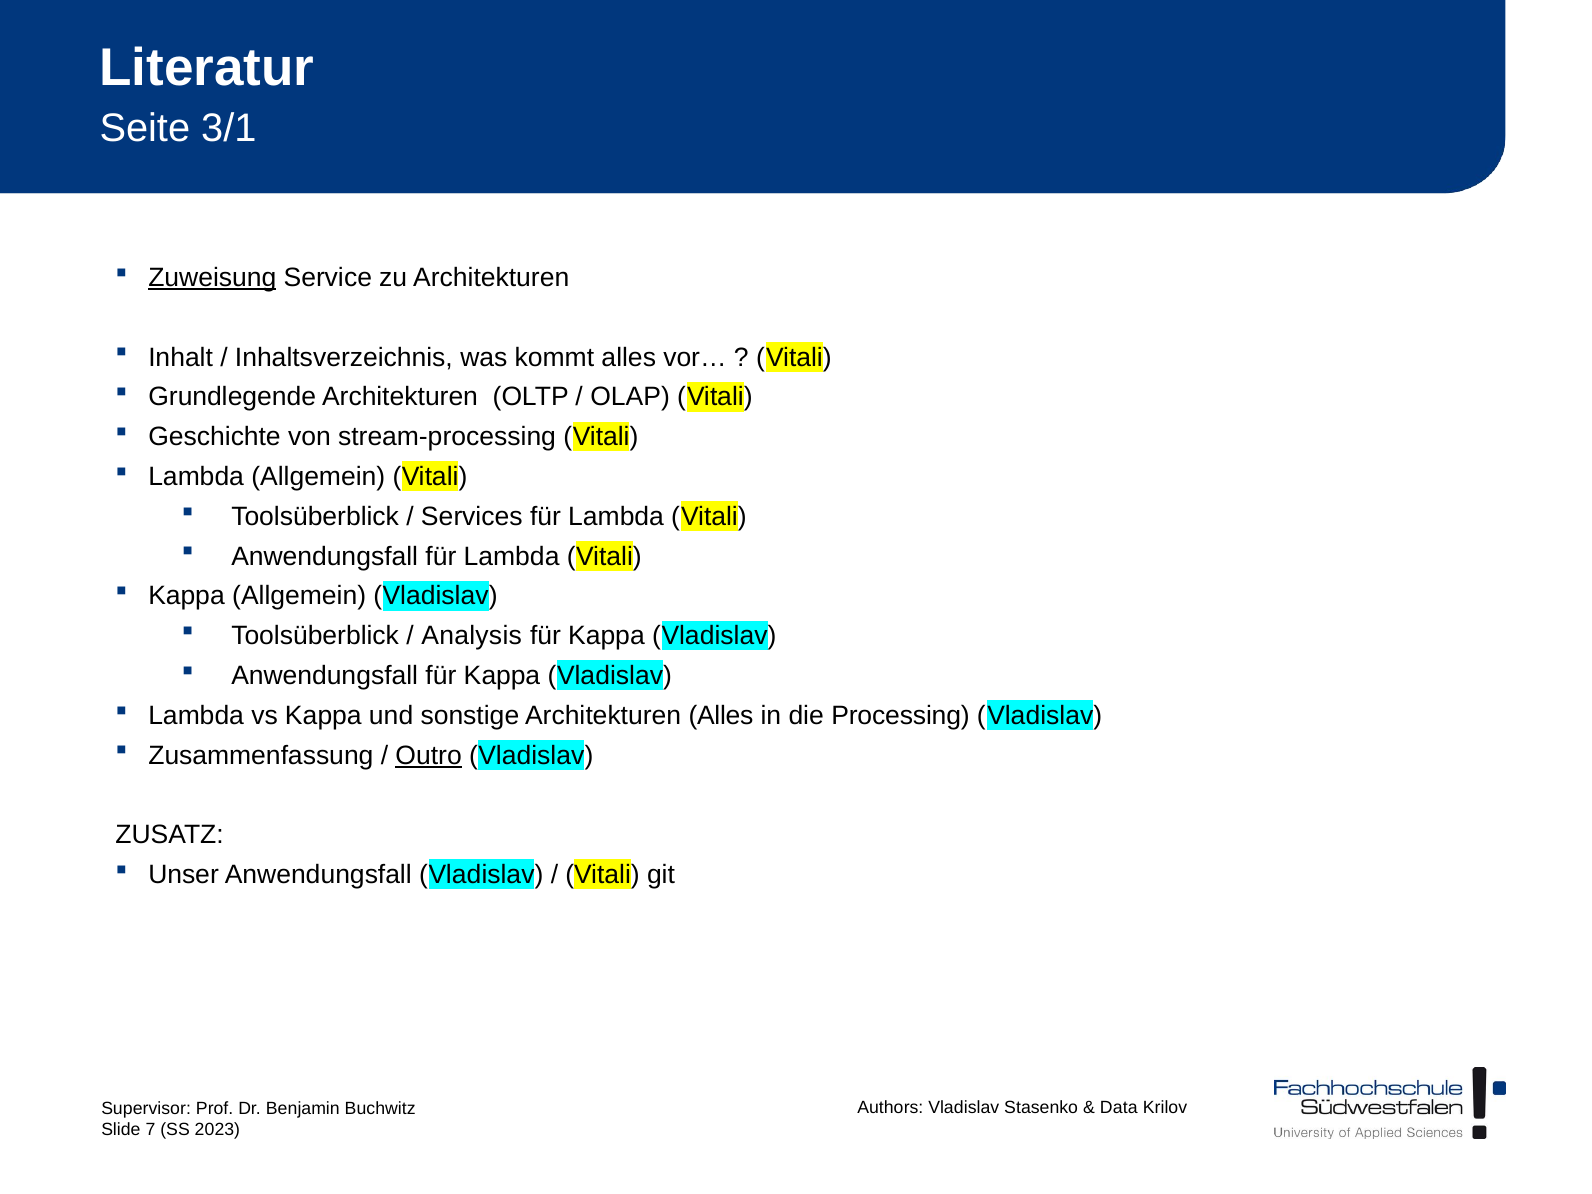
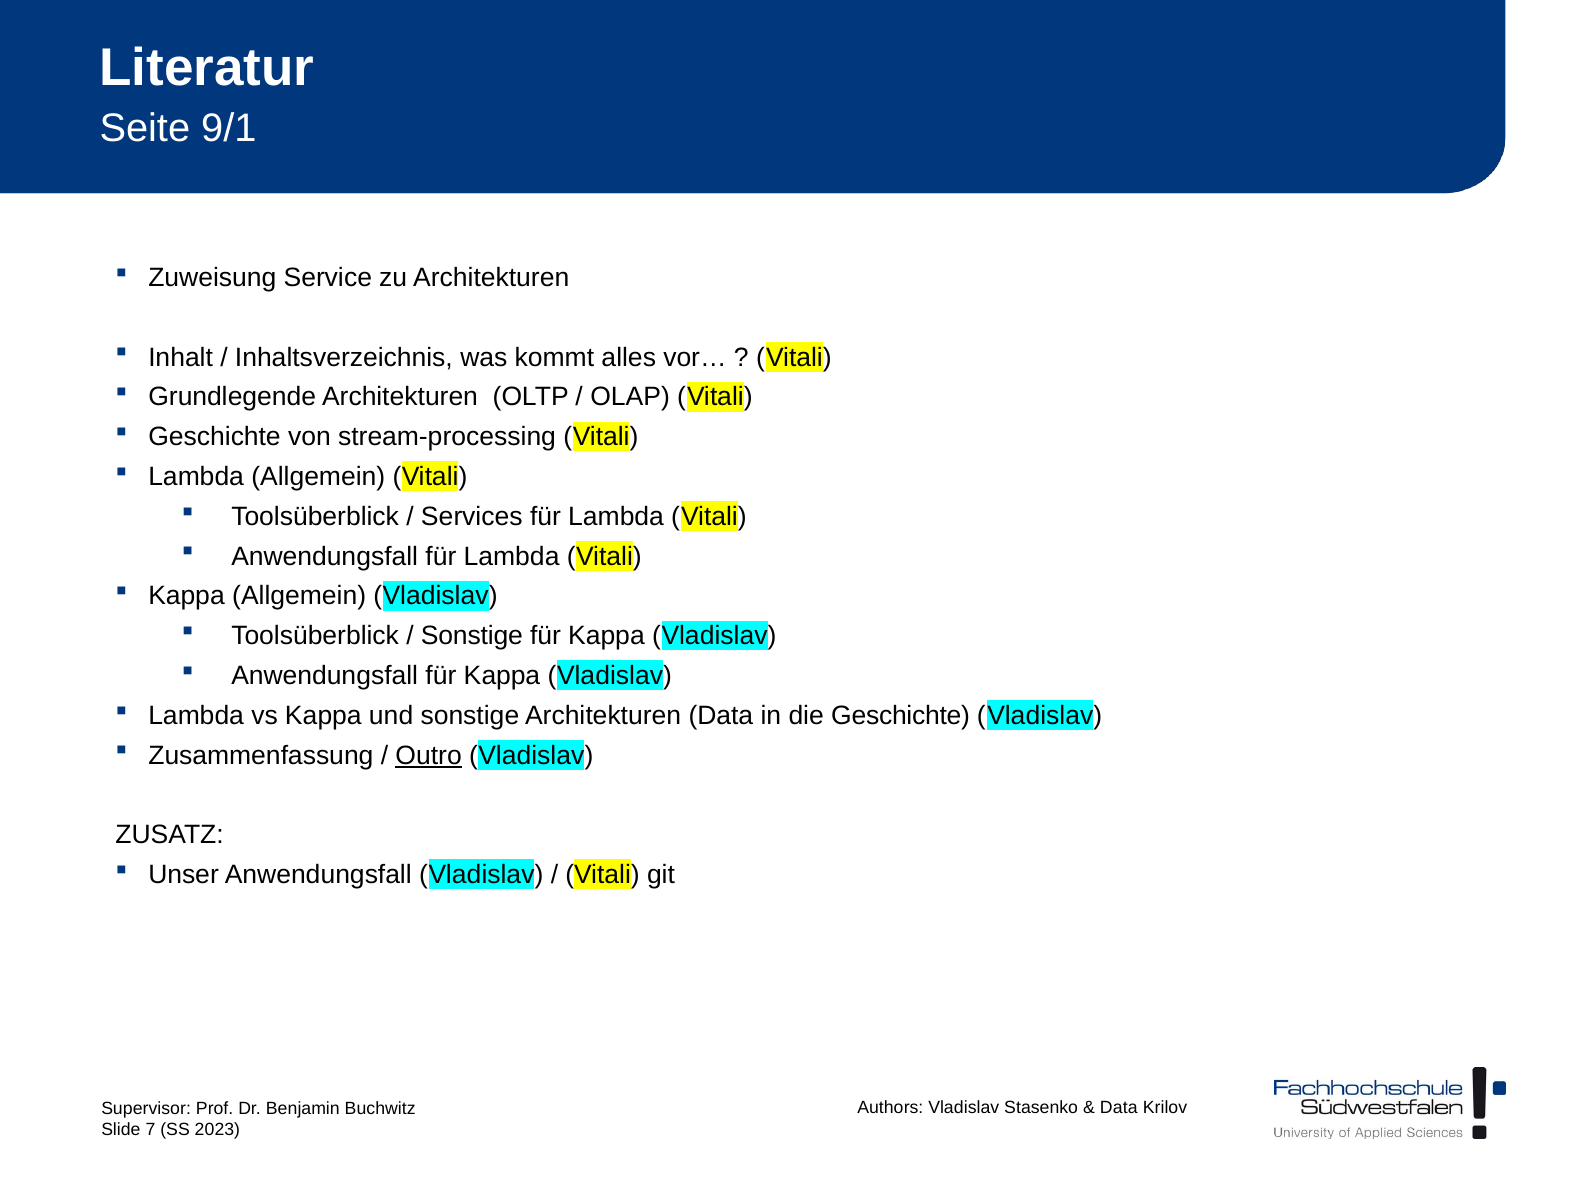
3/1: 3/1 -> 9/1 (229, 128)
Zuweisung underline: present -> none (212, 278)
Analysis: Analysis -> Sonstige (472, 636)
Architekturen Alles: Alles -> Data (721, 716)
die Processing: Processing -> Geschichte (901, 716)
